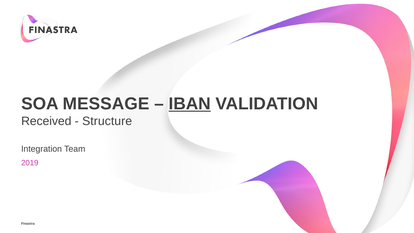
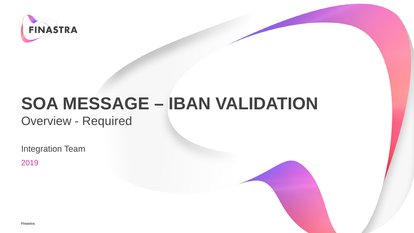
IBAN underline: present -> none (190, 104)
Received: Received -> Overview (46, 121)
Structure: Structure -> Required (107, 121)
